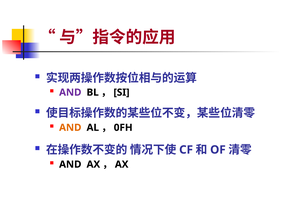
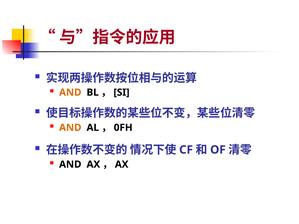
AND colour: purple -> orange (70, 93)
